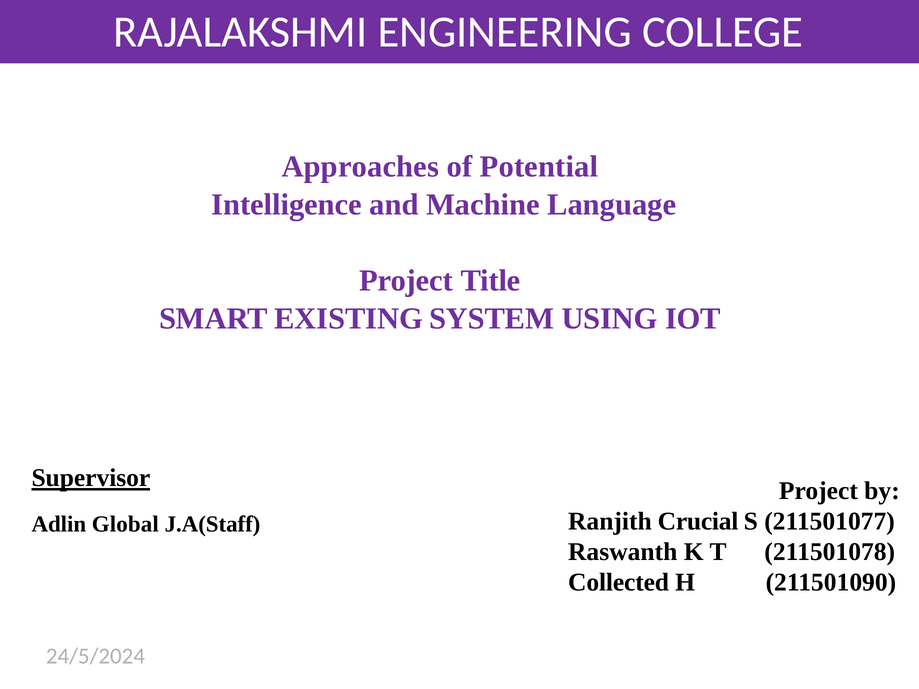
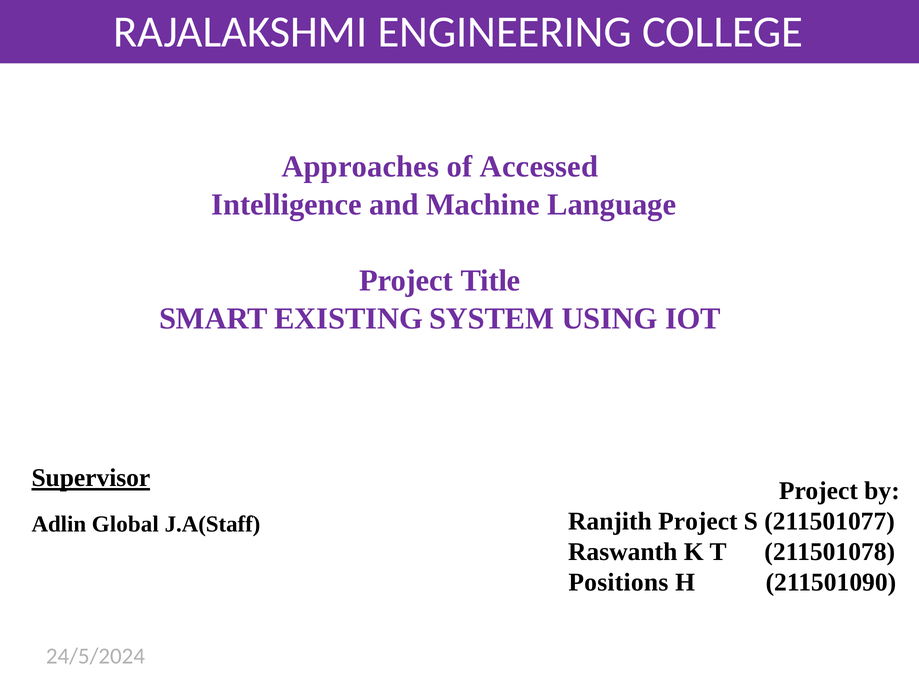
Potential: Potential -> Accessed (539, 167)
Ranjith Crucial: Crucial -> Project (698, 521)
Collected: Collected -> Positions (618, 583)
